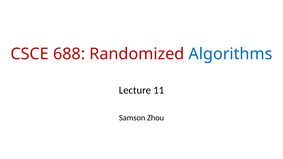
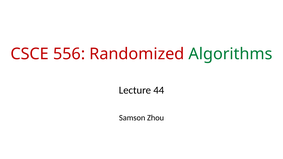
688: 688 -> 556 (69, 54)
Algorithms colour: blue -> green (230, 54)
11: 11 -> 44 (159, 90)
